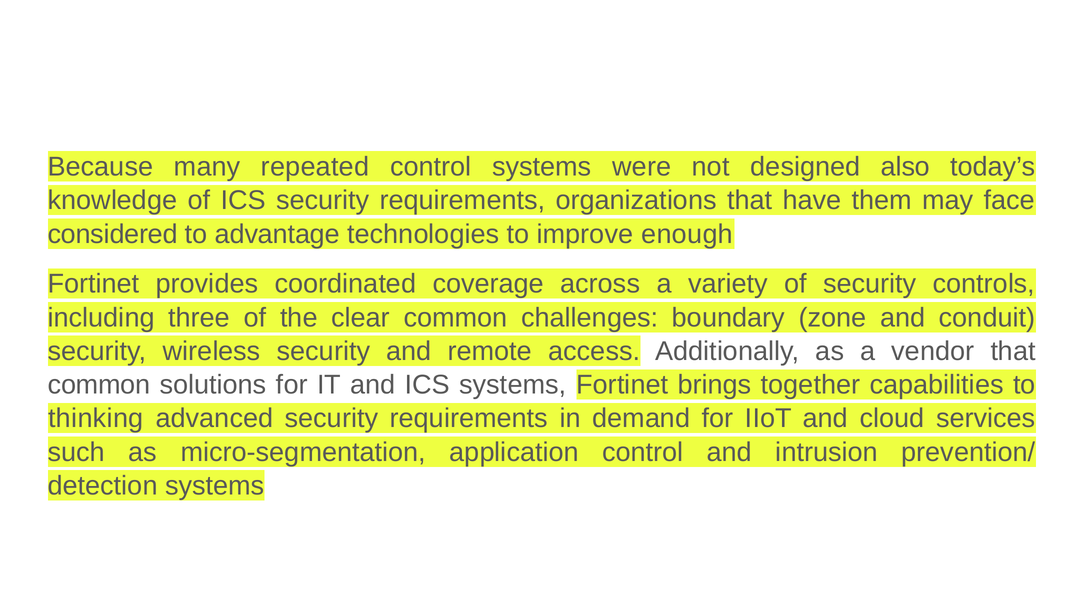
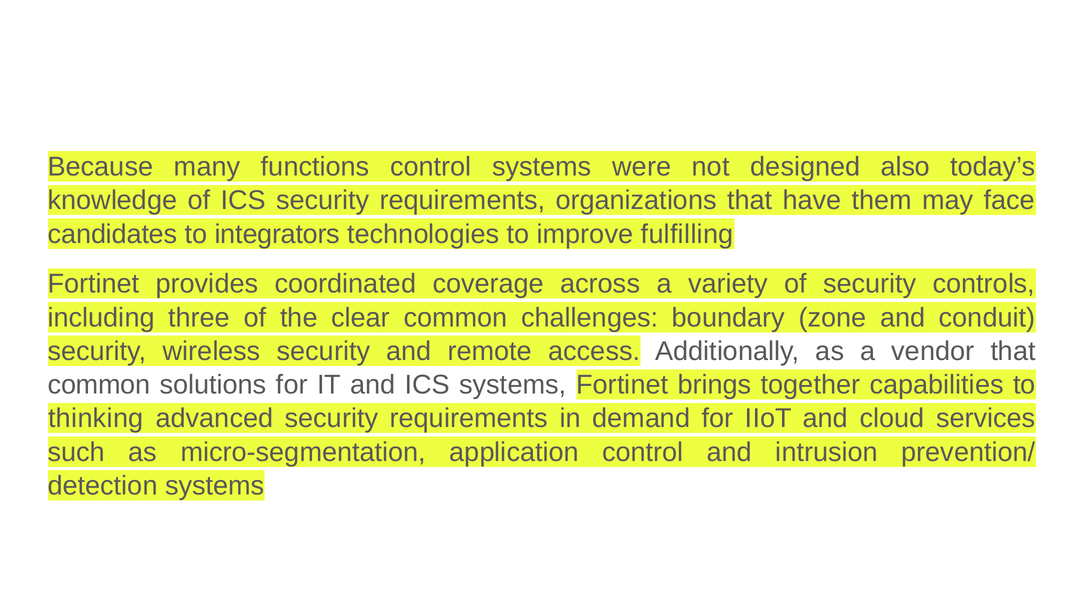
repeated: repeated -> functions (315, 167)
considered: considered -> candidates (113, 234)
advantage: advantage -> integrators (277, 234)
enough: enough -> fulfilling (687, 234)
